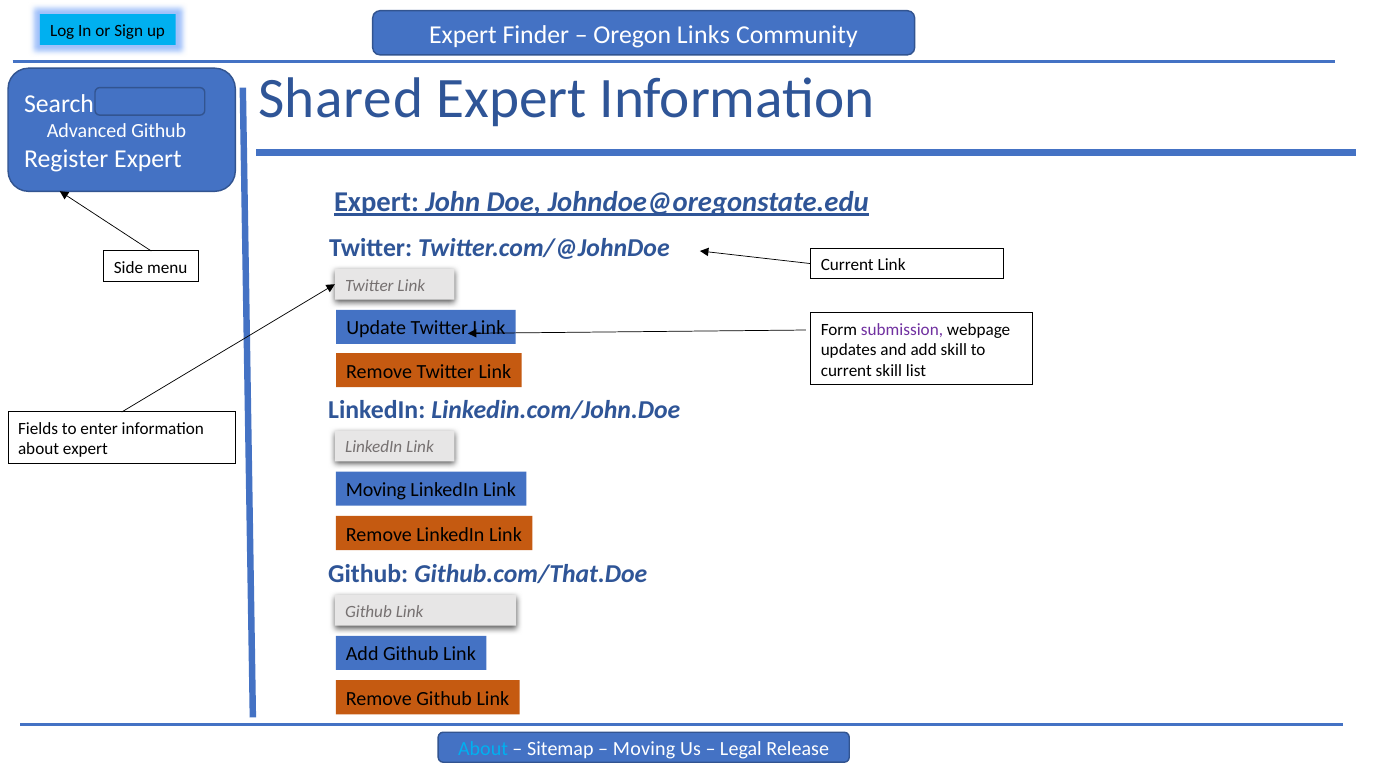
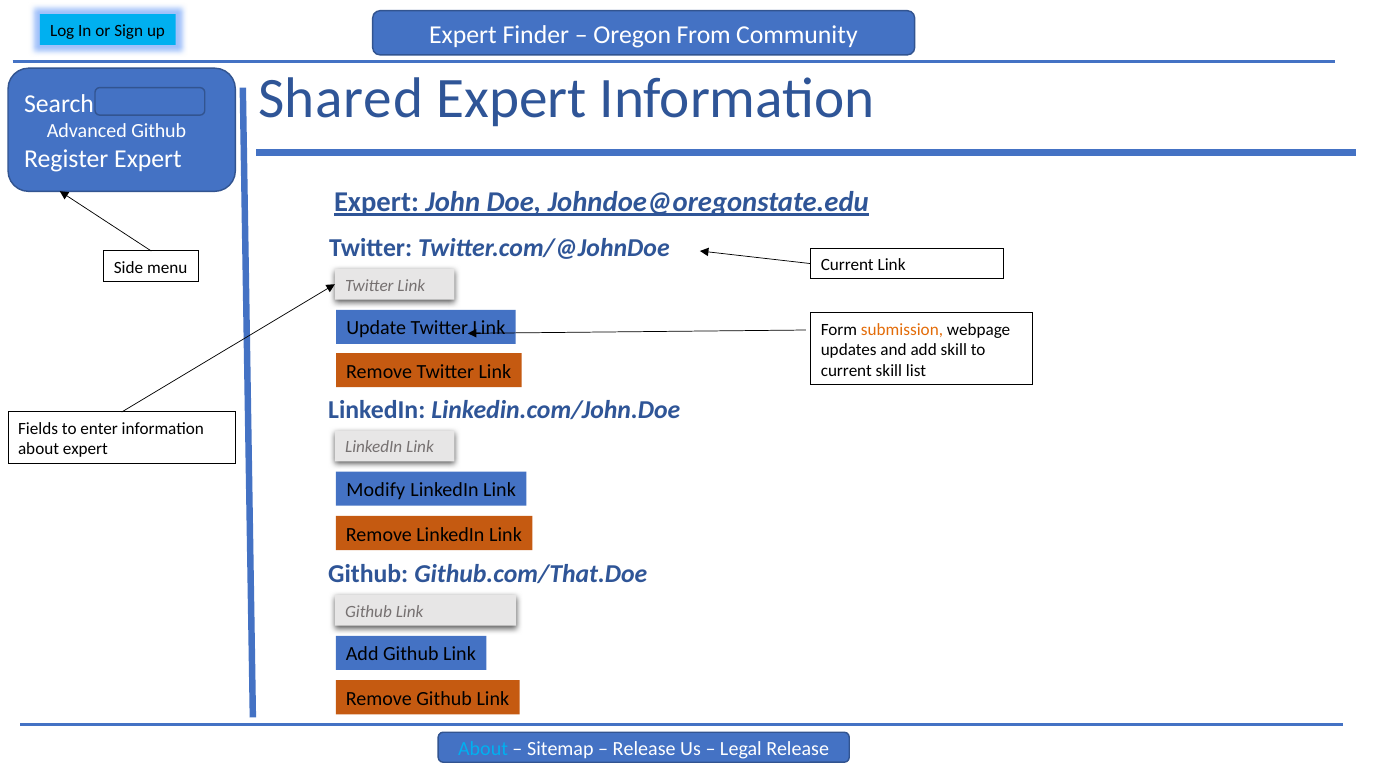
Links: Links -> From (704, 35)
submission colour: purple -> orange (902, 329)
Moving: Moving -> Modify (376, 490)
Moving: Moving -> Release (644, 748)
